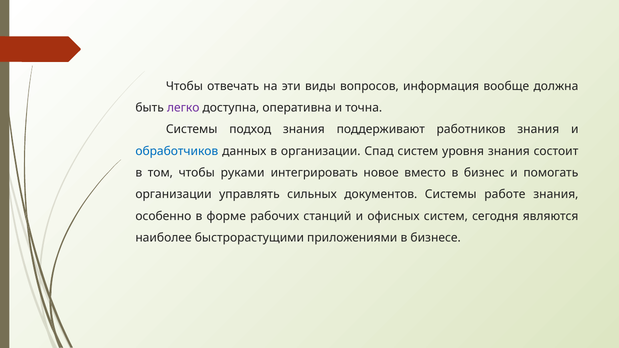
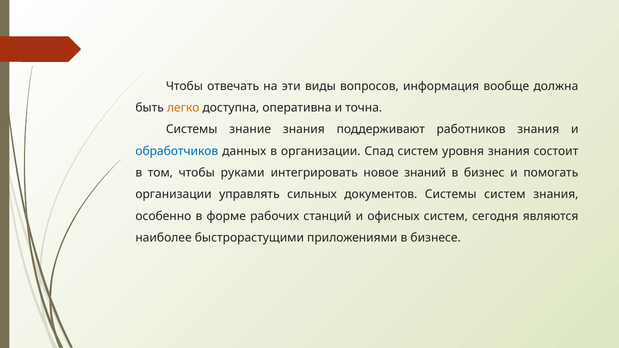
легко colour: purple -> orange (183, 108)
подход: подход -> знание (250, 130)
вместо: вместо -> знаний (425, 173)
Системы работе: работе -> систем (505, 194)
